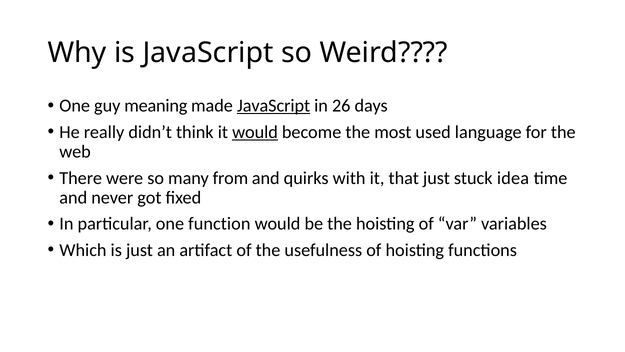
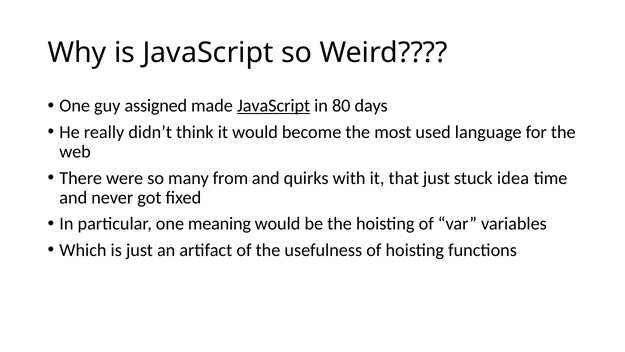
meaning: meaning -> assigned (156, 106)
26: 26 -> 80 (341, 106)
would underline: present -> none (255, 132)
function: function -> meaning (219, 224)
